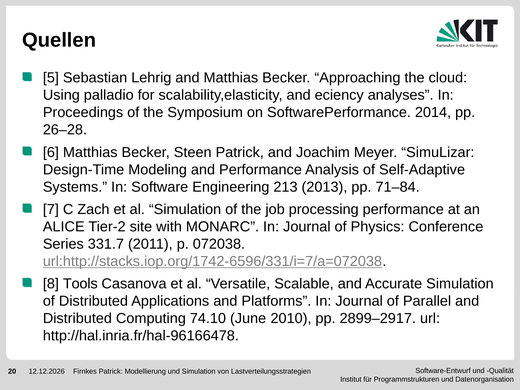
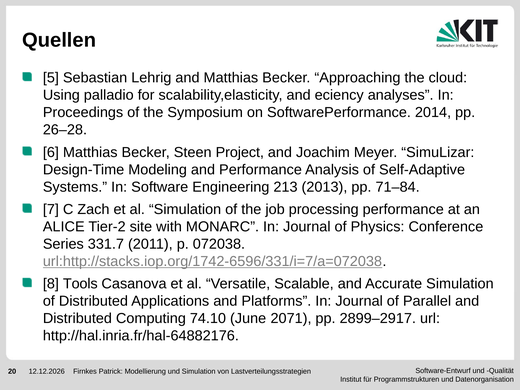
Steen Patrick: Patrick -> Project (240, 152)
2010: 2010 -> 2071 (291, 318)
http://hal.inria.fr/hal-96166478: http://hal.inria.fr/hal-96166478 -> http://hal.inria.fr/hal-64882176 (141, 336)
